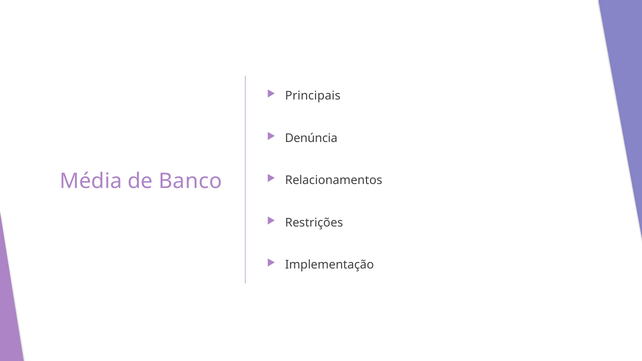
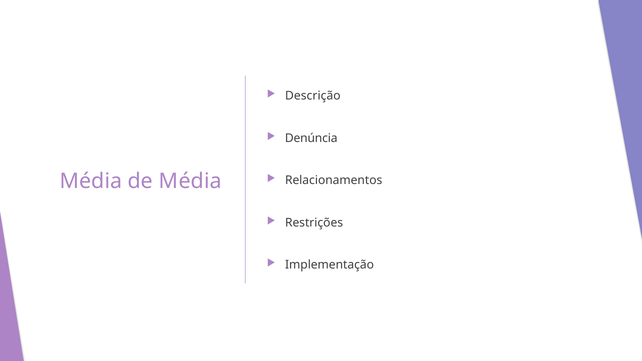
Principais: Principais -> Descrição (313, 96)
de Banco: Banco -> Média (190, 181)
